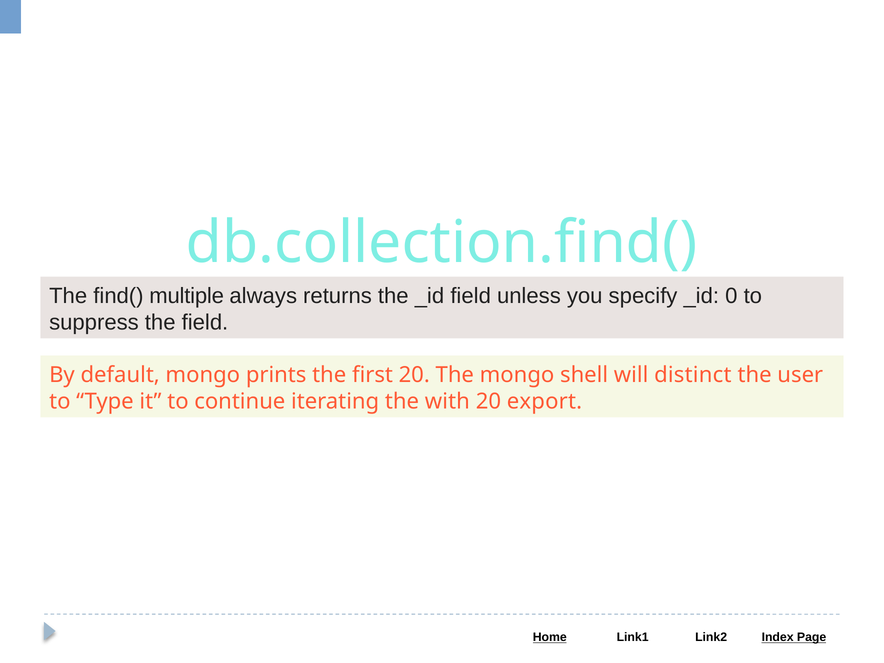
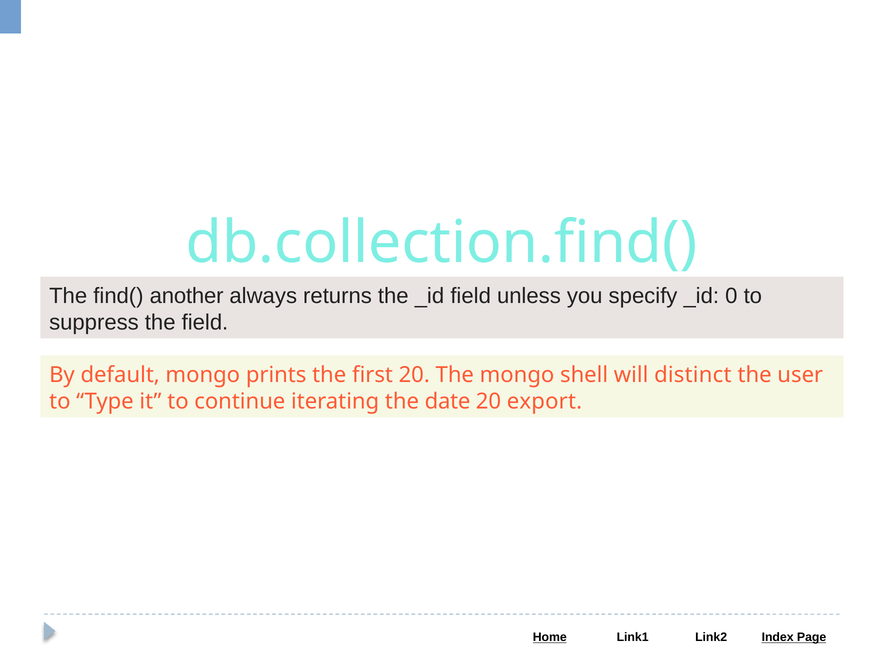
multiple: multiple -> another (187, 296)
with: with -> date (448, 401)
